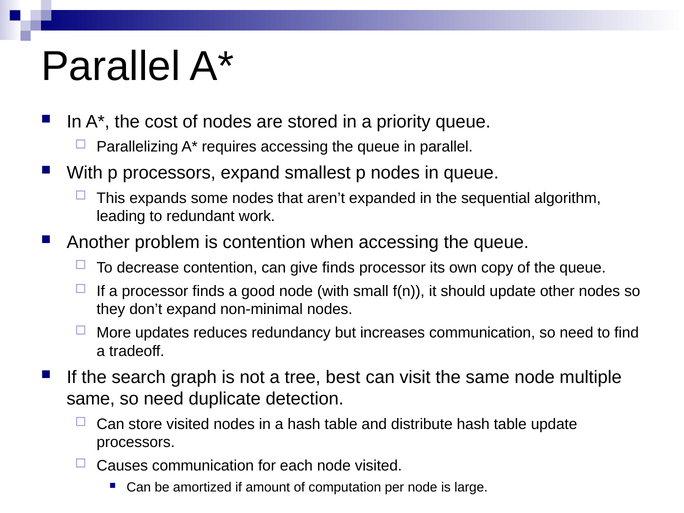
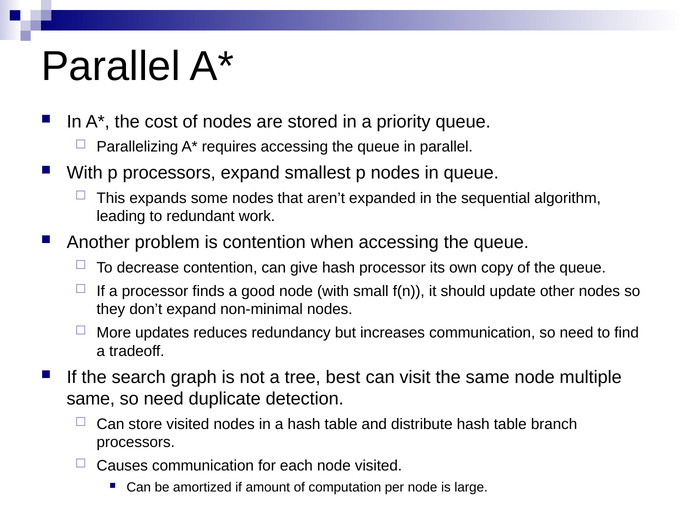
give finds: finds -> hash (339, 268)
table update: update -> branch (554, 424)
